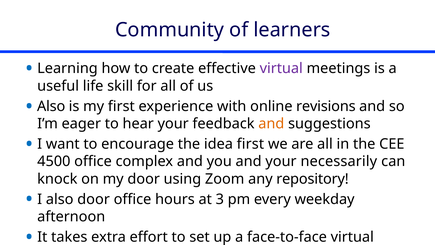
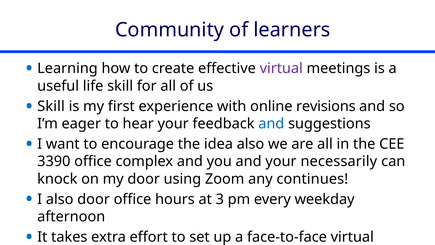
Also: Also -> Skill (51, 106)
and colour: orange -> blue (271, 124)
idea first: first -> also (250, 144)
4500: 4500 -> 3390 (54, 161)
repository: repository -> continues (312, 179)
